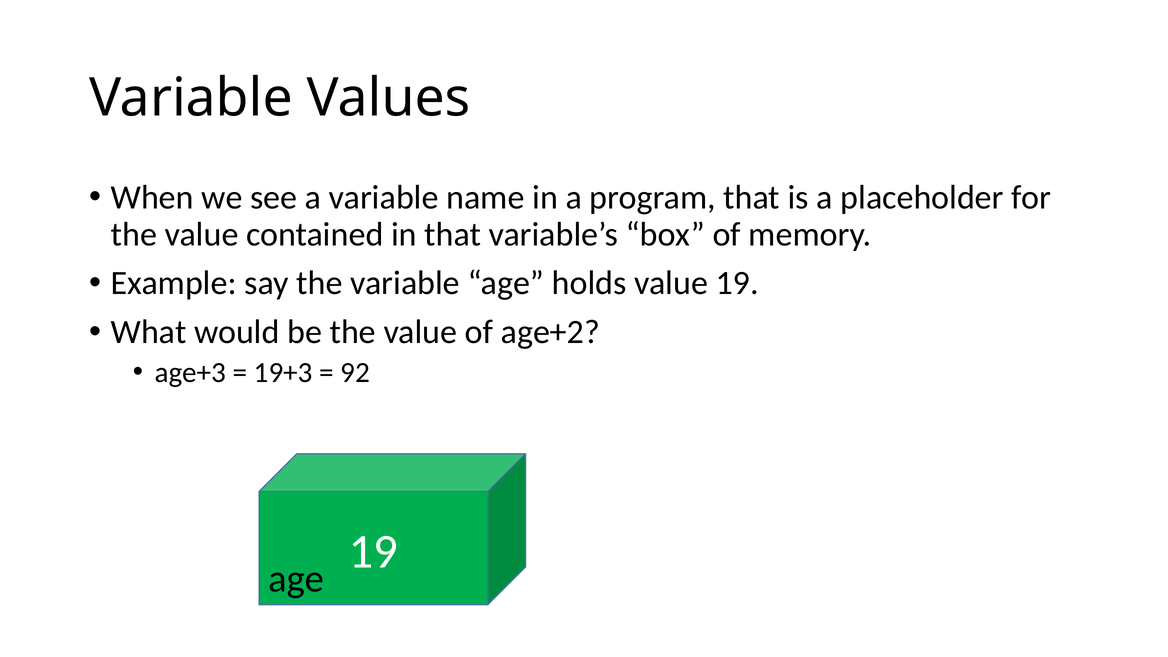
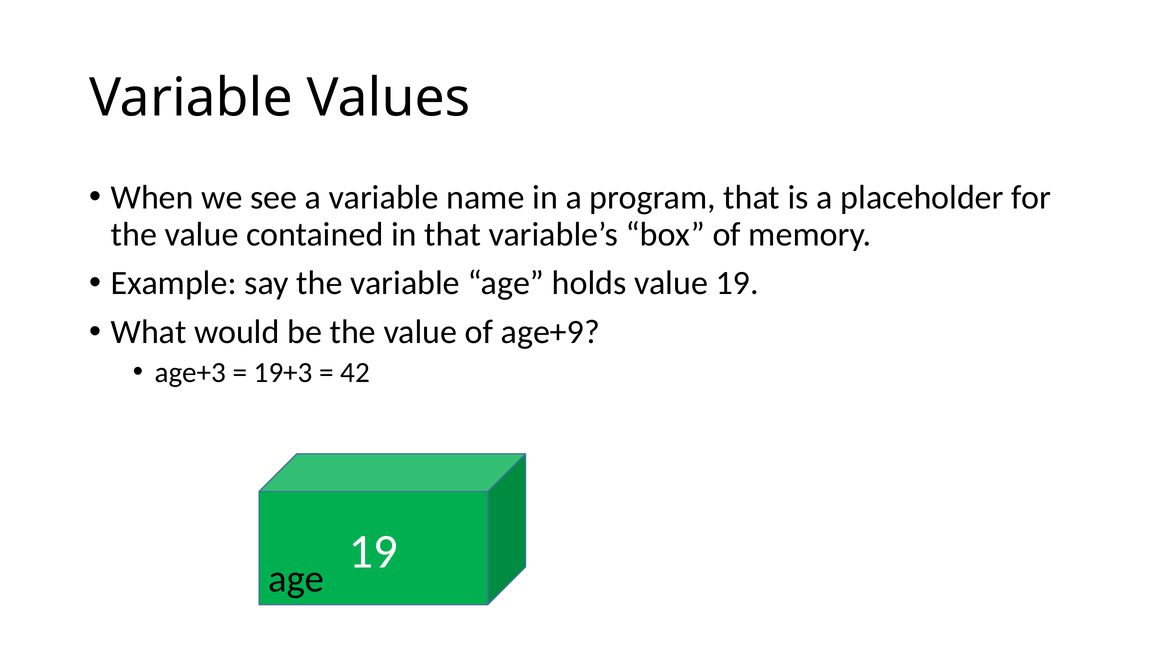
age+2: age+2 -> age+9 (550, 332)
92: 92 -> 42 (355, 372)
